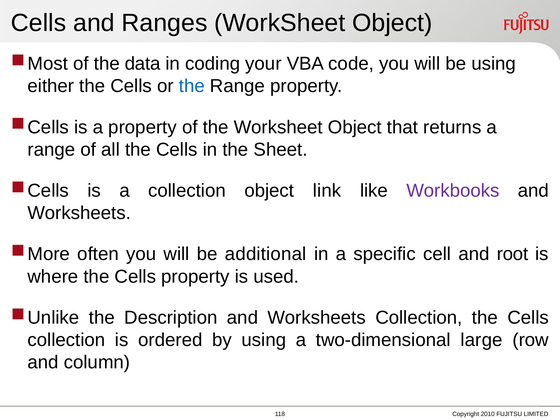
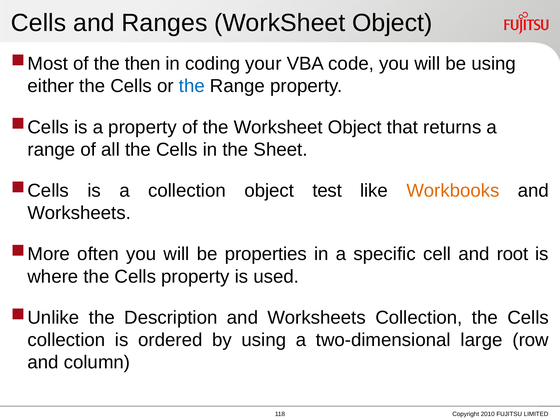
data: data -> then (143, 64)
link: link -> test (327, 191)
Workbooks colour: purple -> orange (453, 191)
additional: additional -> properties (266, 254)
